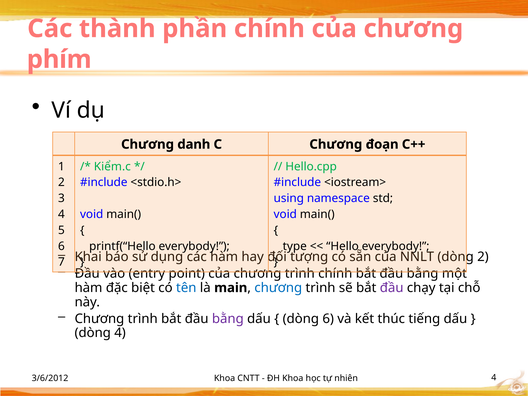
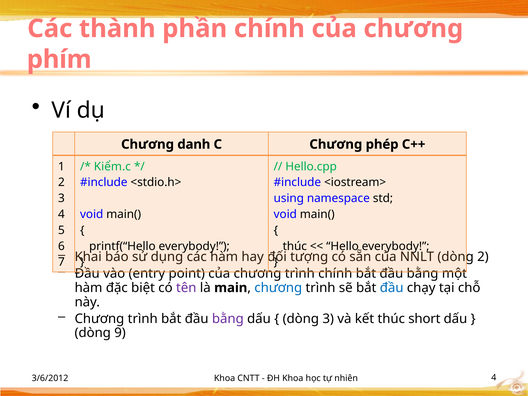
đoạn: đoạn -> phép (382, 144)
type: type -> thúc (295, 246)
tên colour: blue -> purple (186, 288)
đầu colour: purple -> blue (392, 288)
dòng 6: 6 -> 3 (328, 319)
tiếng: tiếng -> short (424, 319)
dòng 4: 4 -> 9 (120, 333)
